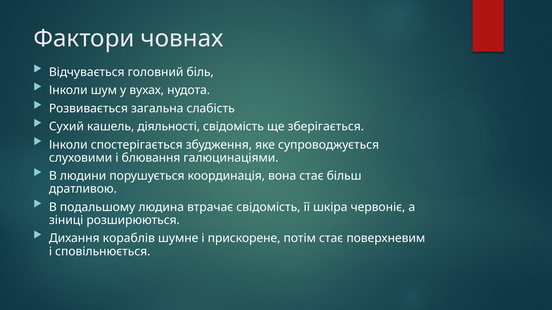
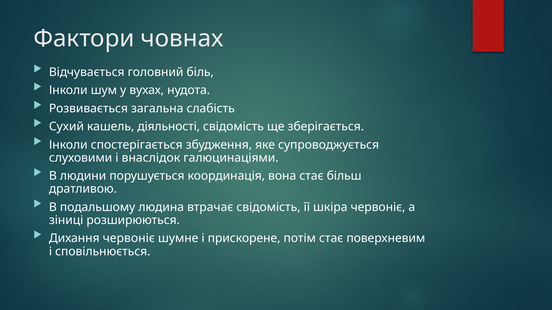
блювання: блювання -> внаслідок (151, 158)
Дихання кораблів: кораблів -> червоніє (129, 239)
